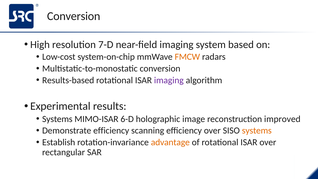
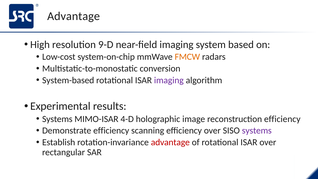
Conversion: Conversion -> Advantage (74, 16)
7-D: 7-D -> 9-D (106, 44)
Results-based: Results-based -> System-based (68, 80)
6-D: 6-D -> 4-D (127, 119)
reconstruction improved: improved -> efficiency (282, 119)
systems colour: orange -> purple (257, 131)
advantage colour: orange -> red (170, 142)
